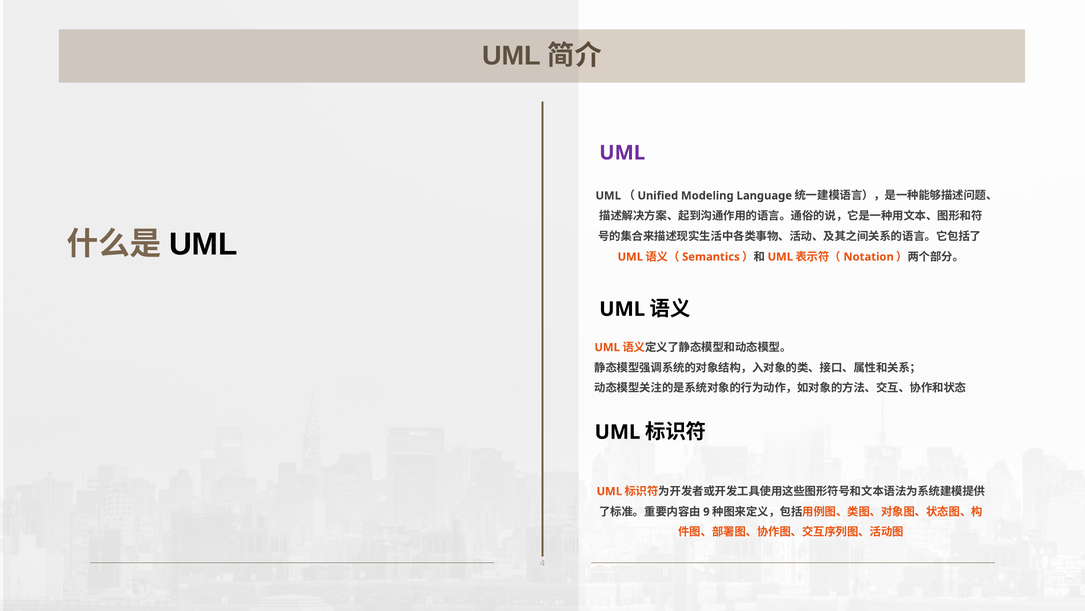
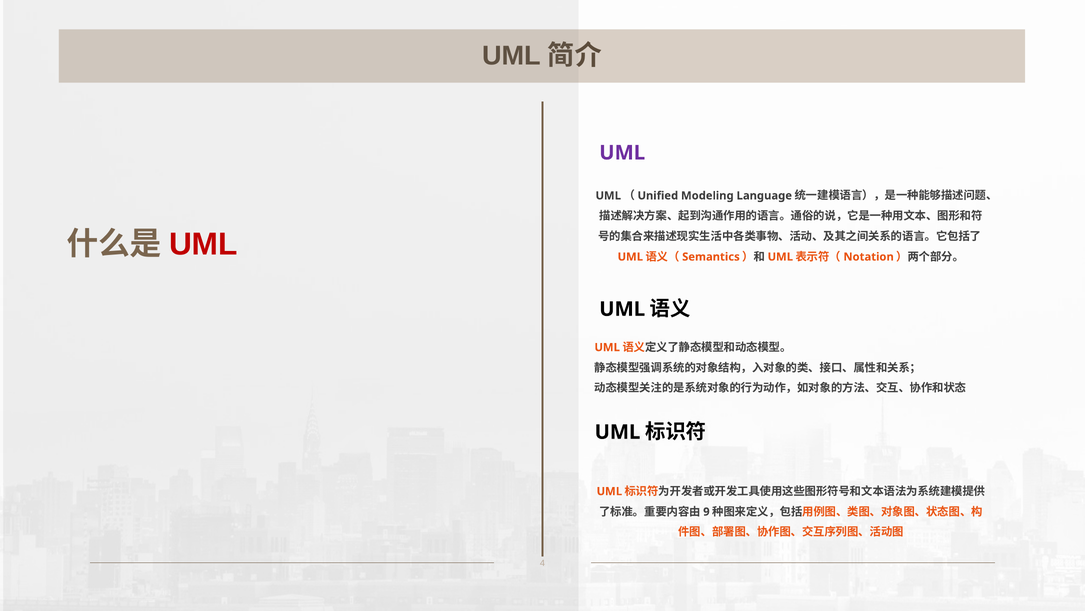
UML colour: black -> red (203, 244)
